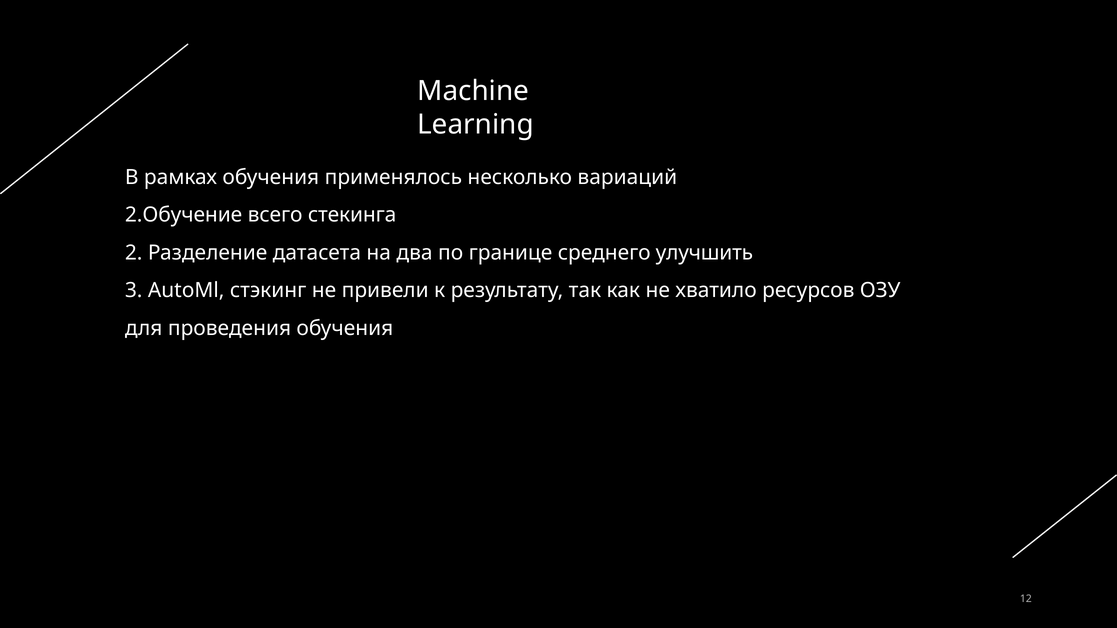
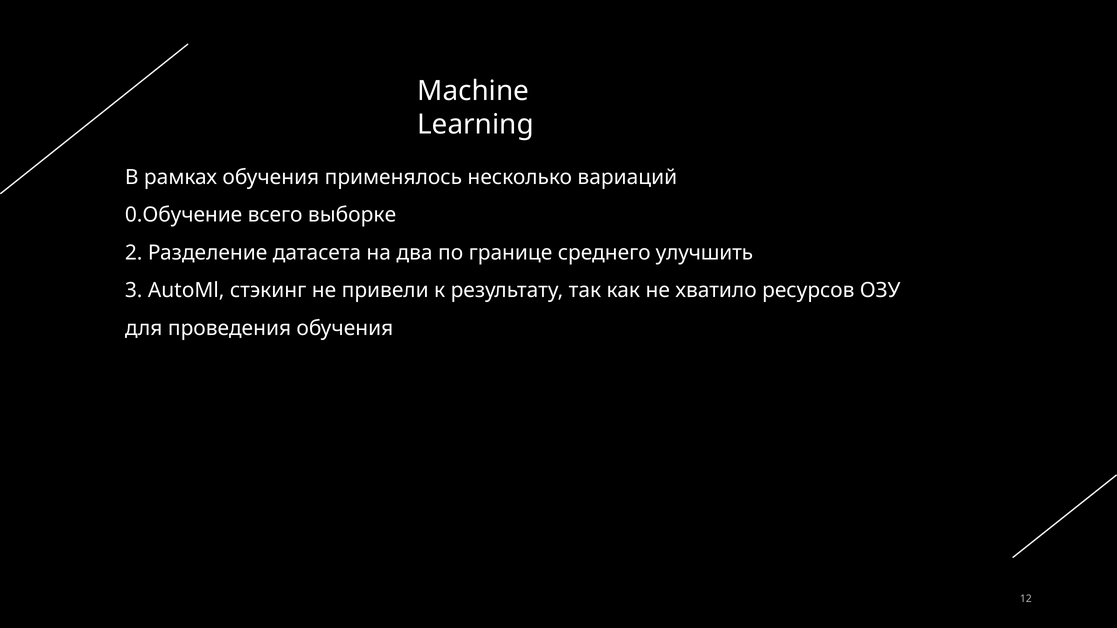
2.Обучение: 2.Обучение -> 0.Обучение (184, 215)
стекинга: стекинга -> выборке (352, 215)
